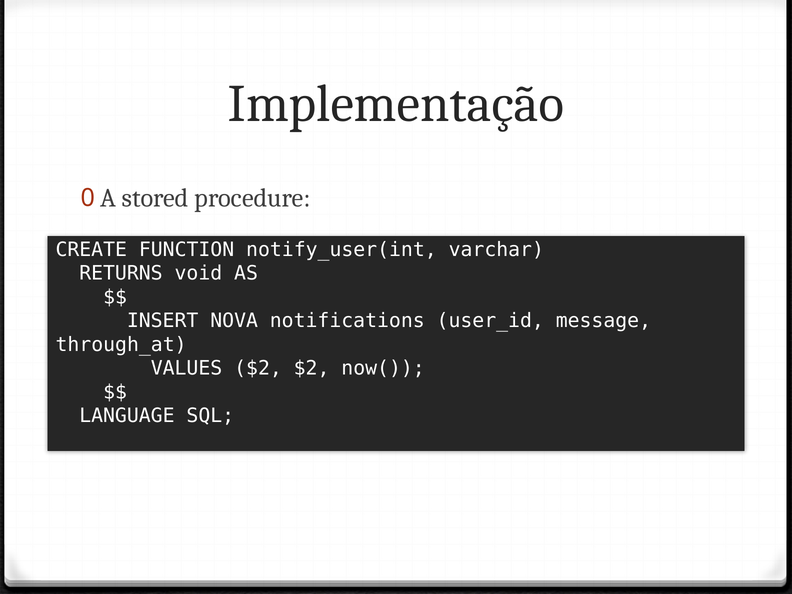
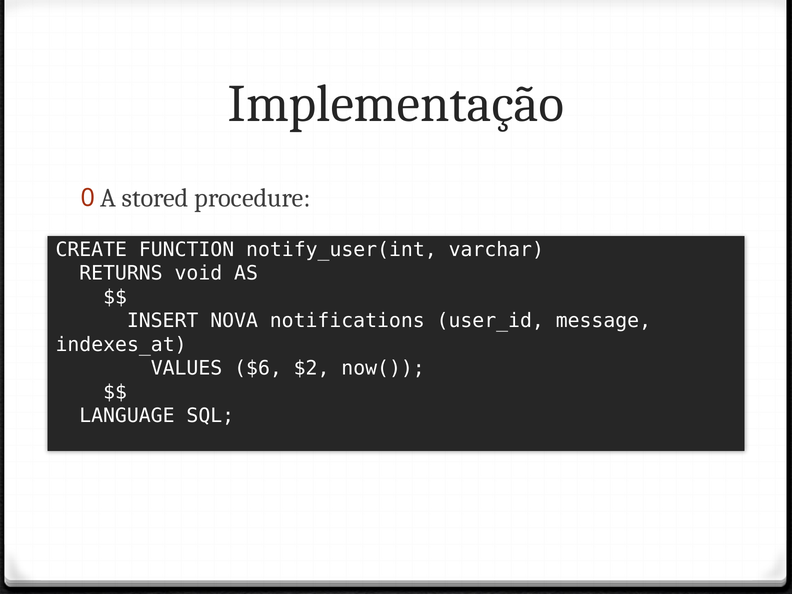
through_at: through_at -> indexes_at (121, 345)
VALUES $2: $2 -> $6 (258, 368)
